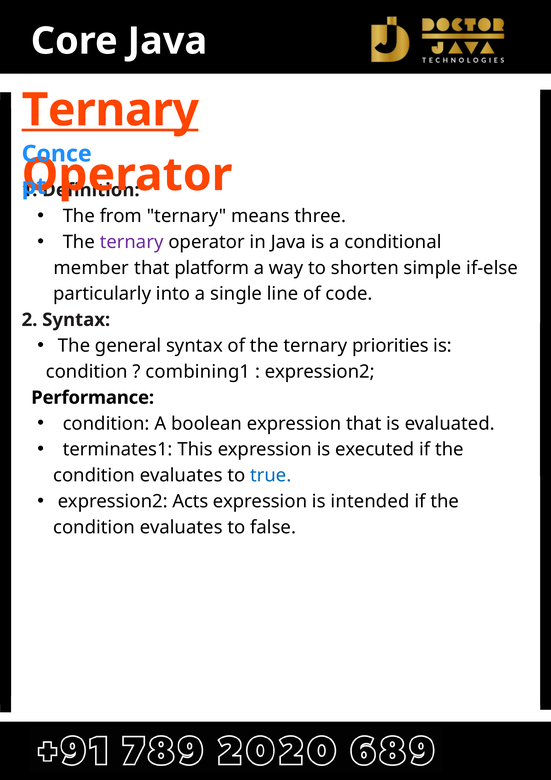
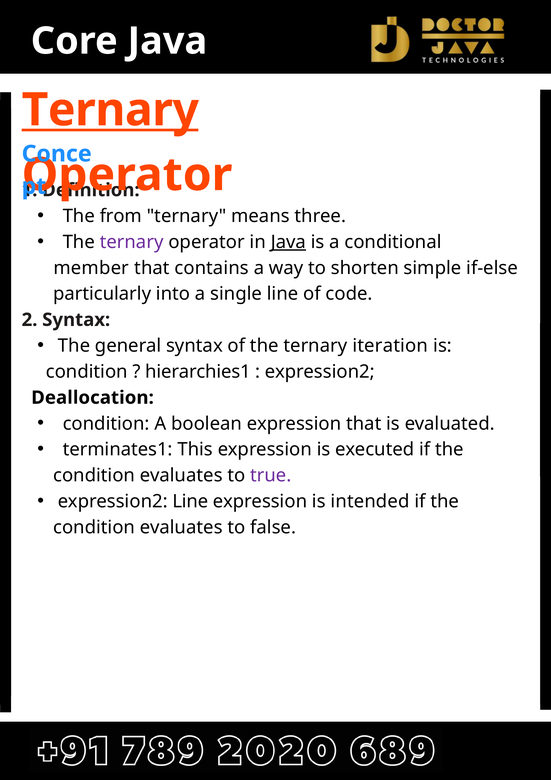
Java underline: none -> present (288, 242)
platform: platform -> contains (212, 268)
priorities: priorities -> iteration (390, 346)
combining1: combining1 -> hierarchies1 (198, 372)
Performance: Performance -> Deallocation (93, 398)
true colour: blue -> purple (271, 475)
expression2 Acts: Acts -> Line (190, 501)
